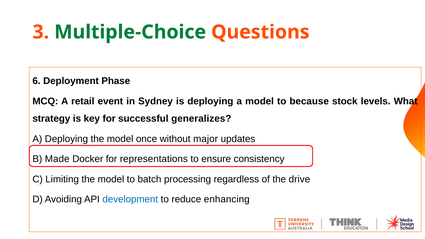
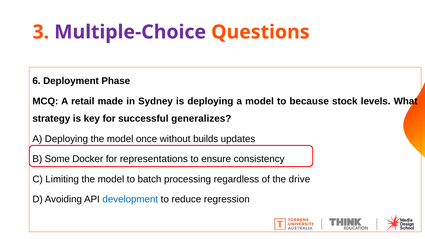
Multiple-Choice colour: green -> purple (130, 32)
event: event -> made (110, 101)
major: major -> builds (206, 139)
Made: Made -> Some (57, 159)
enhancing: enhancing -> regression (227, 199)
